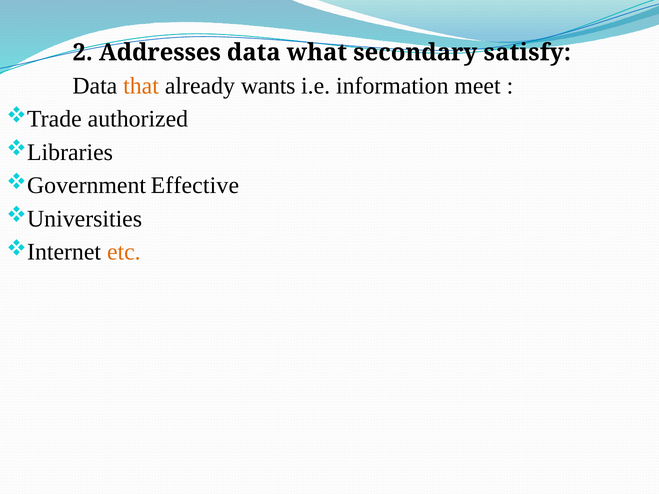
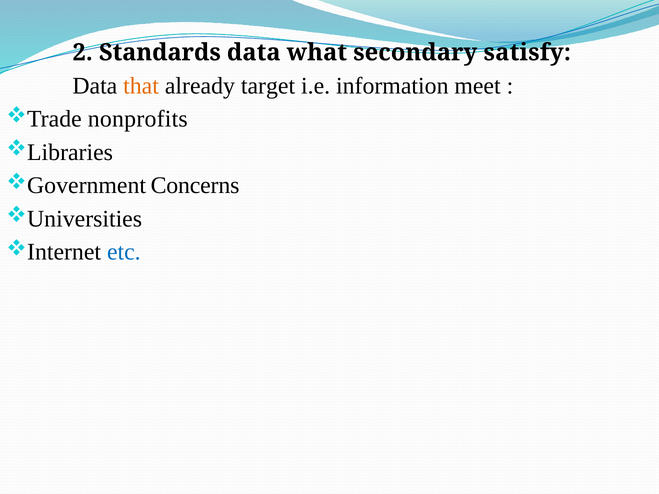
Addresses: Addresses -> Standards (160, 52)
wants: wants -> target (268, 86)
authorized: authorized -> nonprofits (138, 119)
Effective: Effective -> Concerns (195, 186)
etc colour: orange -> blue (124, 252)
